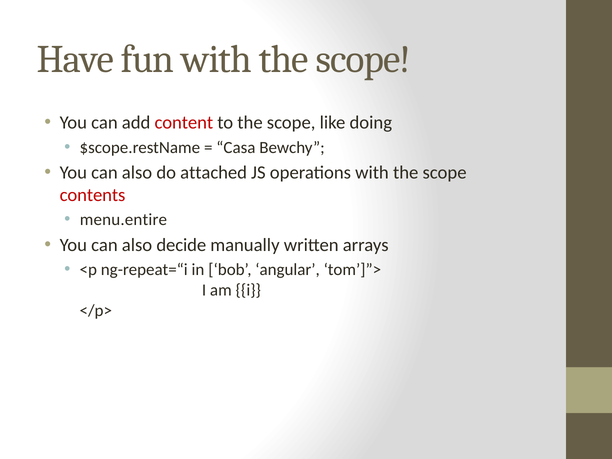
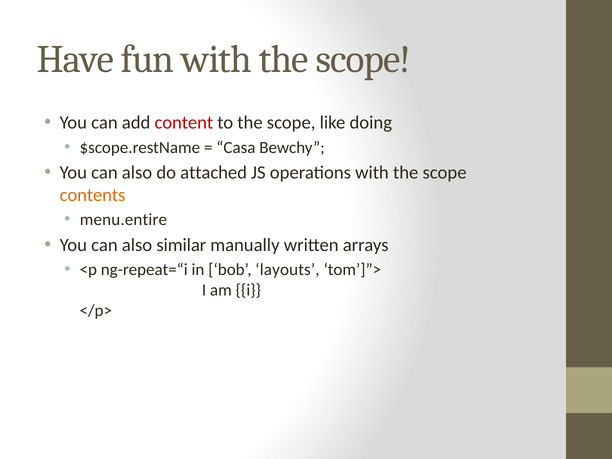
contents colour: red -> orange (93, 195)
decide: decide -> similar (181, 245)
angular: angular -> layouts (287, 270)
